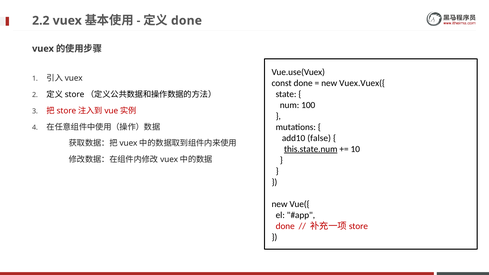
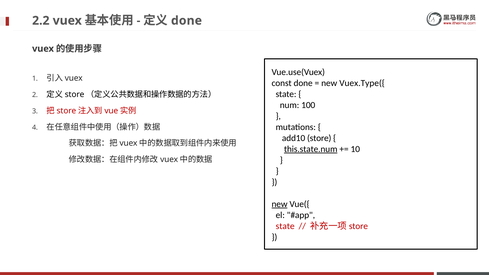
Vuex.Vuex({: Vuex.Vuex({ -> Vuex.Type({ (362, 83)
false: false -> store (319, 138)
new underline: none -> present (280, 204)
done: done -> state (285, 226)
